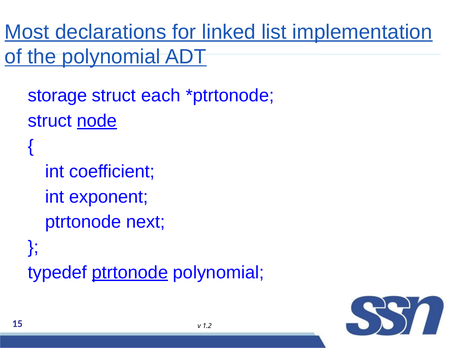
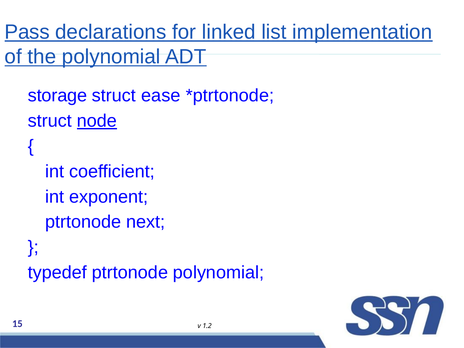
Most: Most -> Pass (27, 32)
each: each -> ease (161, 96)
ptrtonode underline: present -> none (130, 273)
